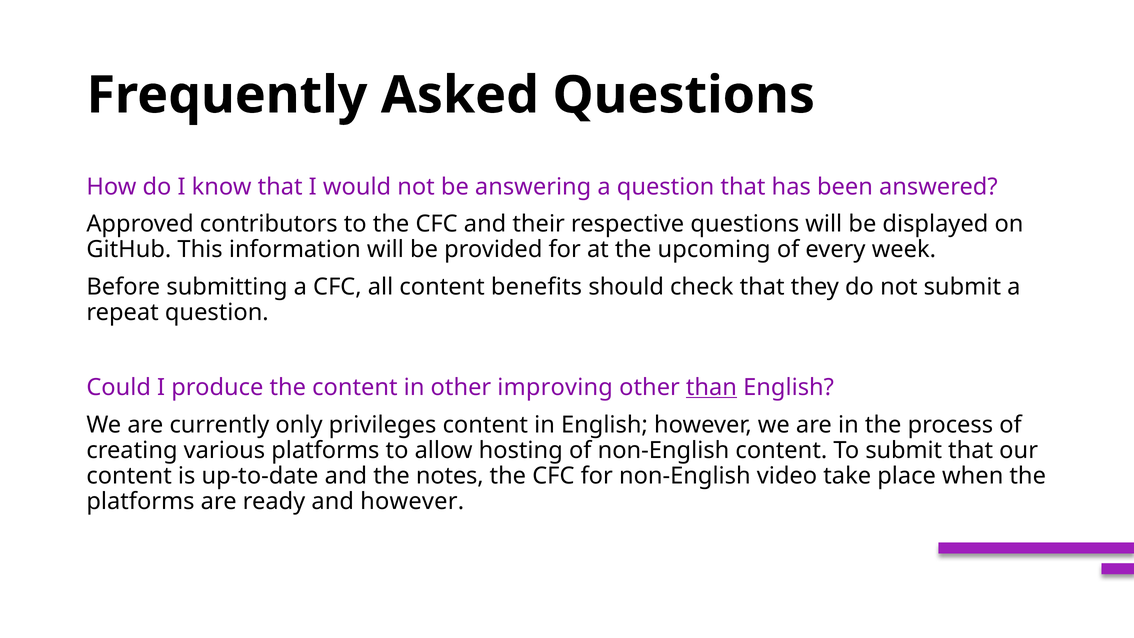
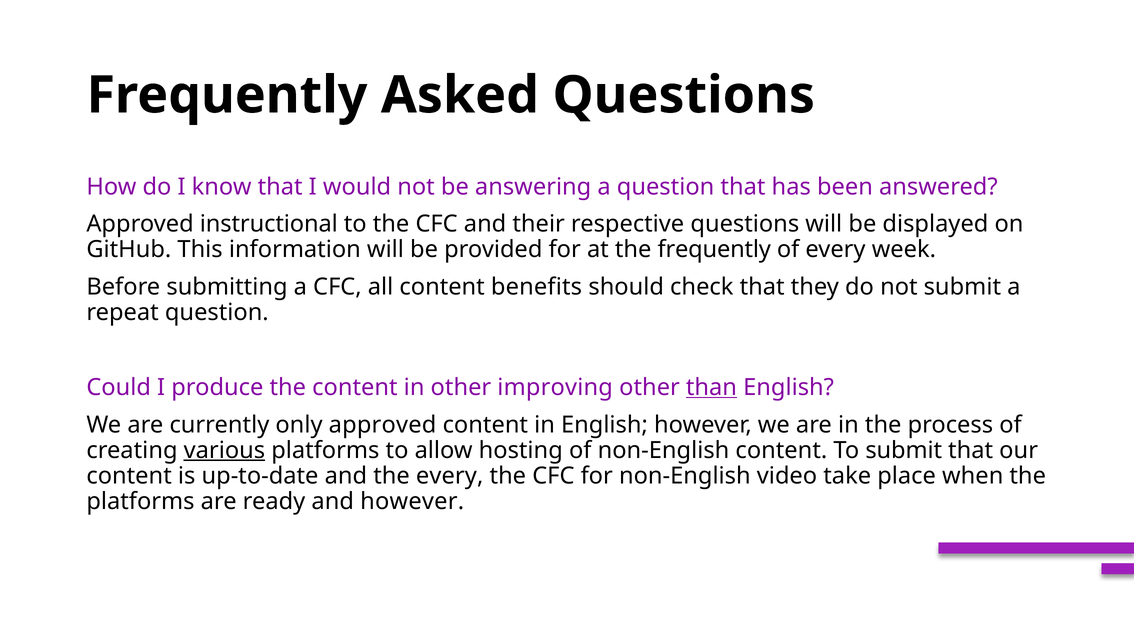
contributors: contributors -> instructional (269, 224)
the upcoming: upcoming -> frequently (714, 250)
only privileges: privileges -> approved (383, 425)
various underline: none -> present (224, 450)
the notes: notes -> every (450, 476)
